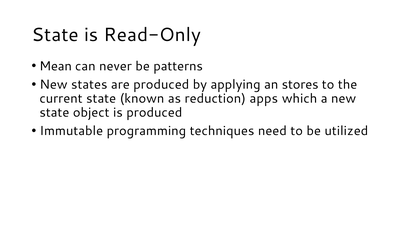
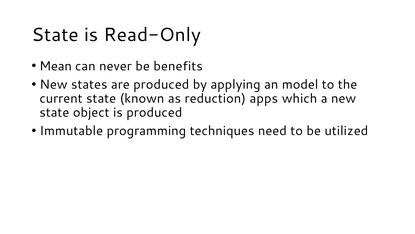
patterns: patterns -> benefits (178, 66)
stores: stores -> model (300, 84)
